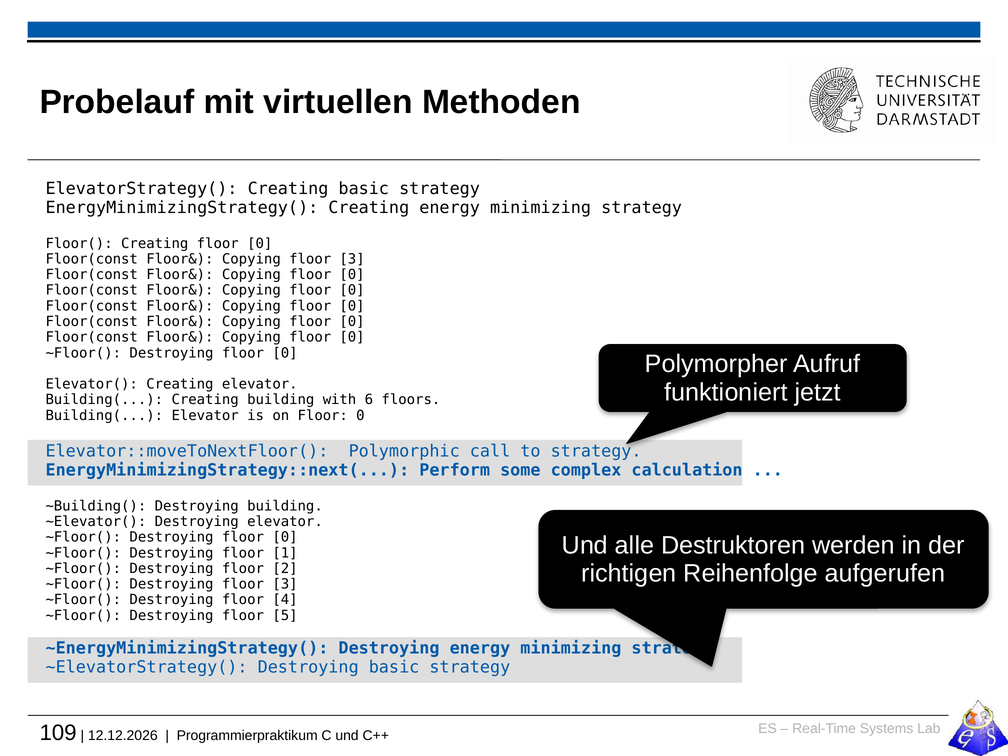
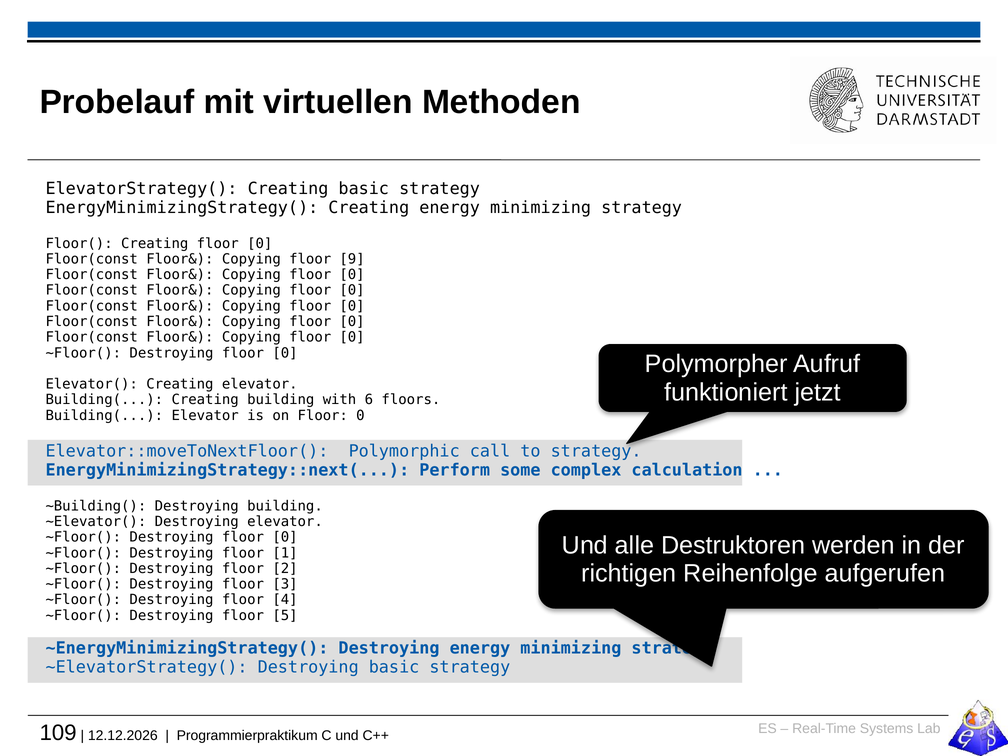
Copying floor 3: 3 -> 9 (352, 259)
